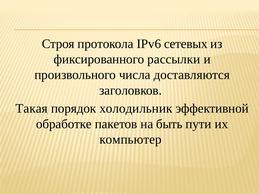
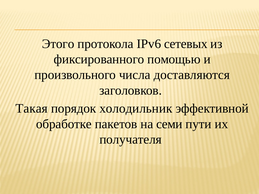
Строя: Строя -> Этого (58, 44)
рассылки: рассылки -> помощью (174, 59)
быть: быть -> семи (169, 124)
компьютер: компьютер -> получателя (131, 140)
